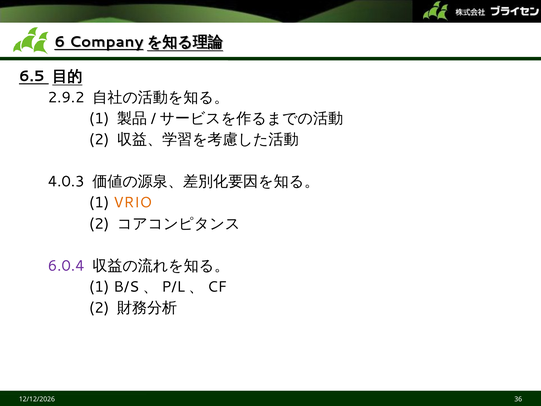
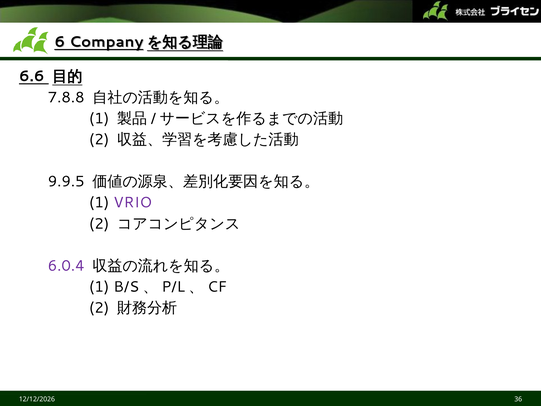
6.5: 6.5 -> 6.6 (32, 76)
2.9.2: 2.9.2 -> 7.8.8 (66, 97)
4.0.3: 4.0.3 -> 9.9.5 (66, 181)
VRIO colour: orange -> purple (133, 203)
